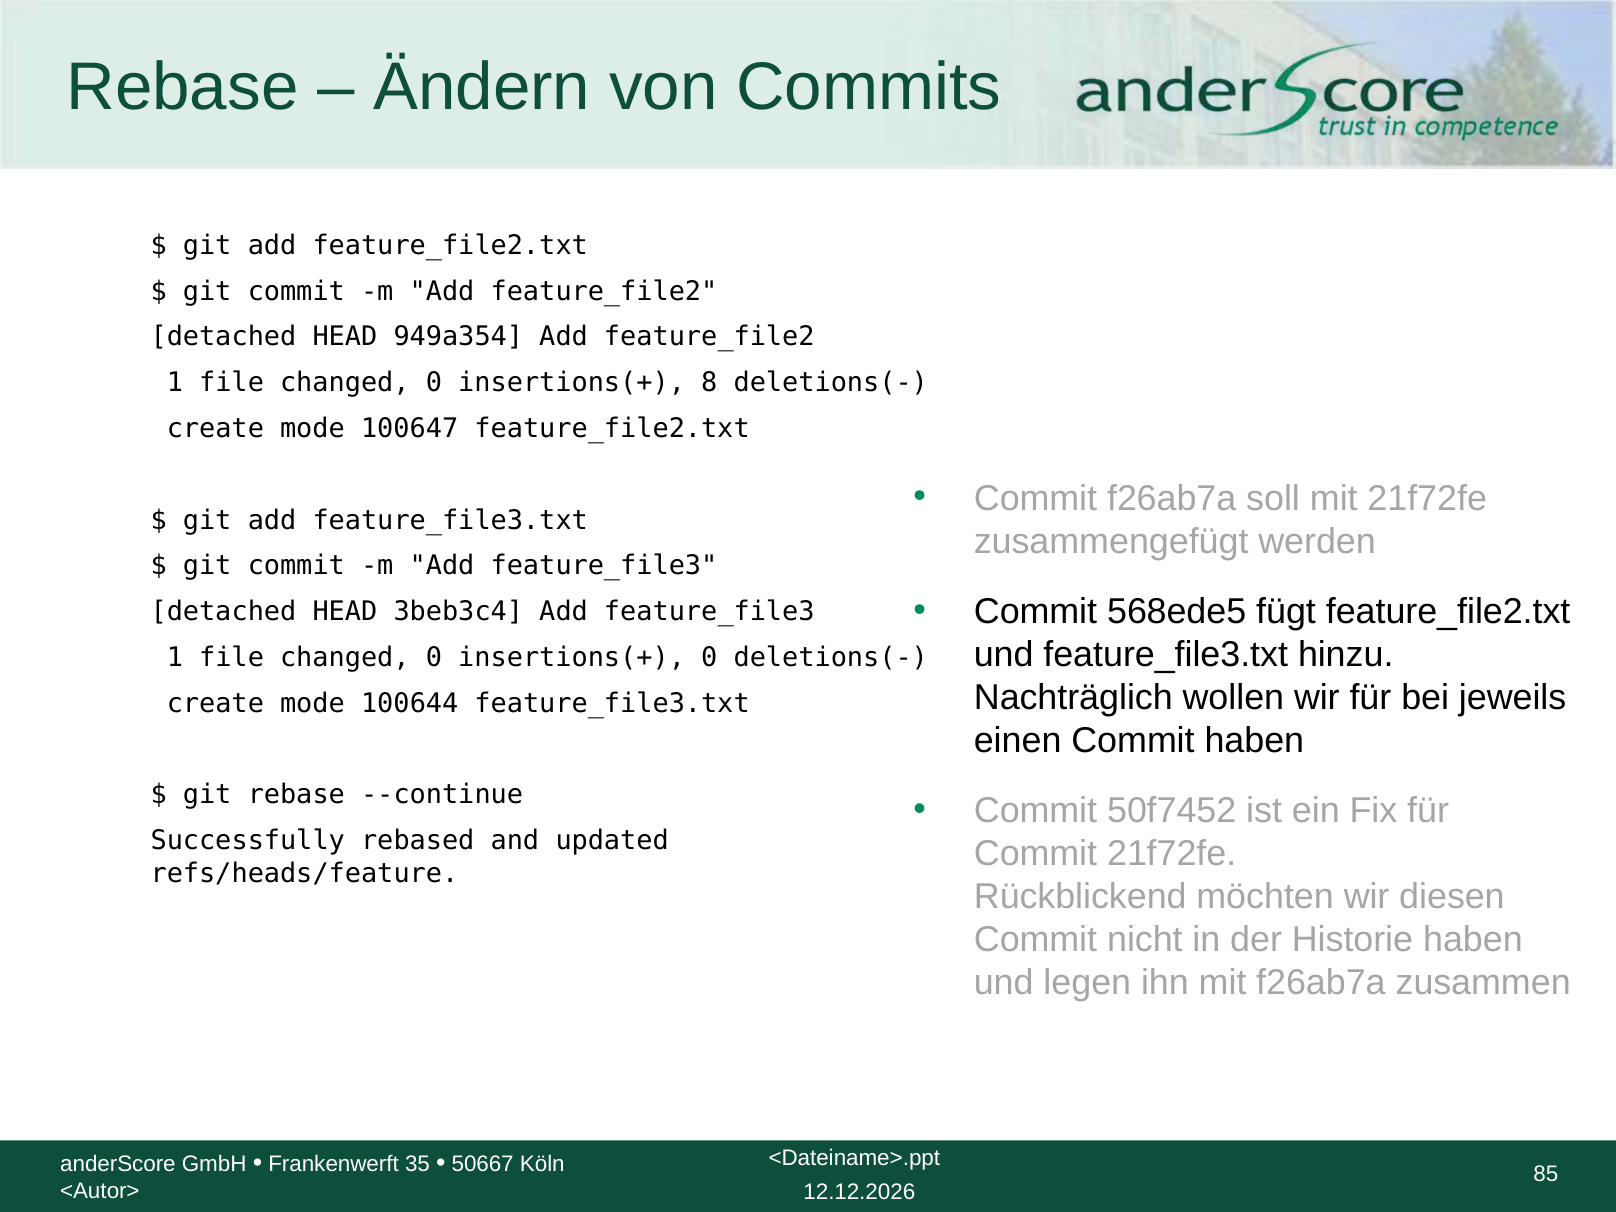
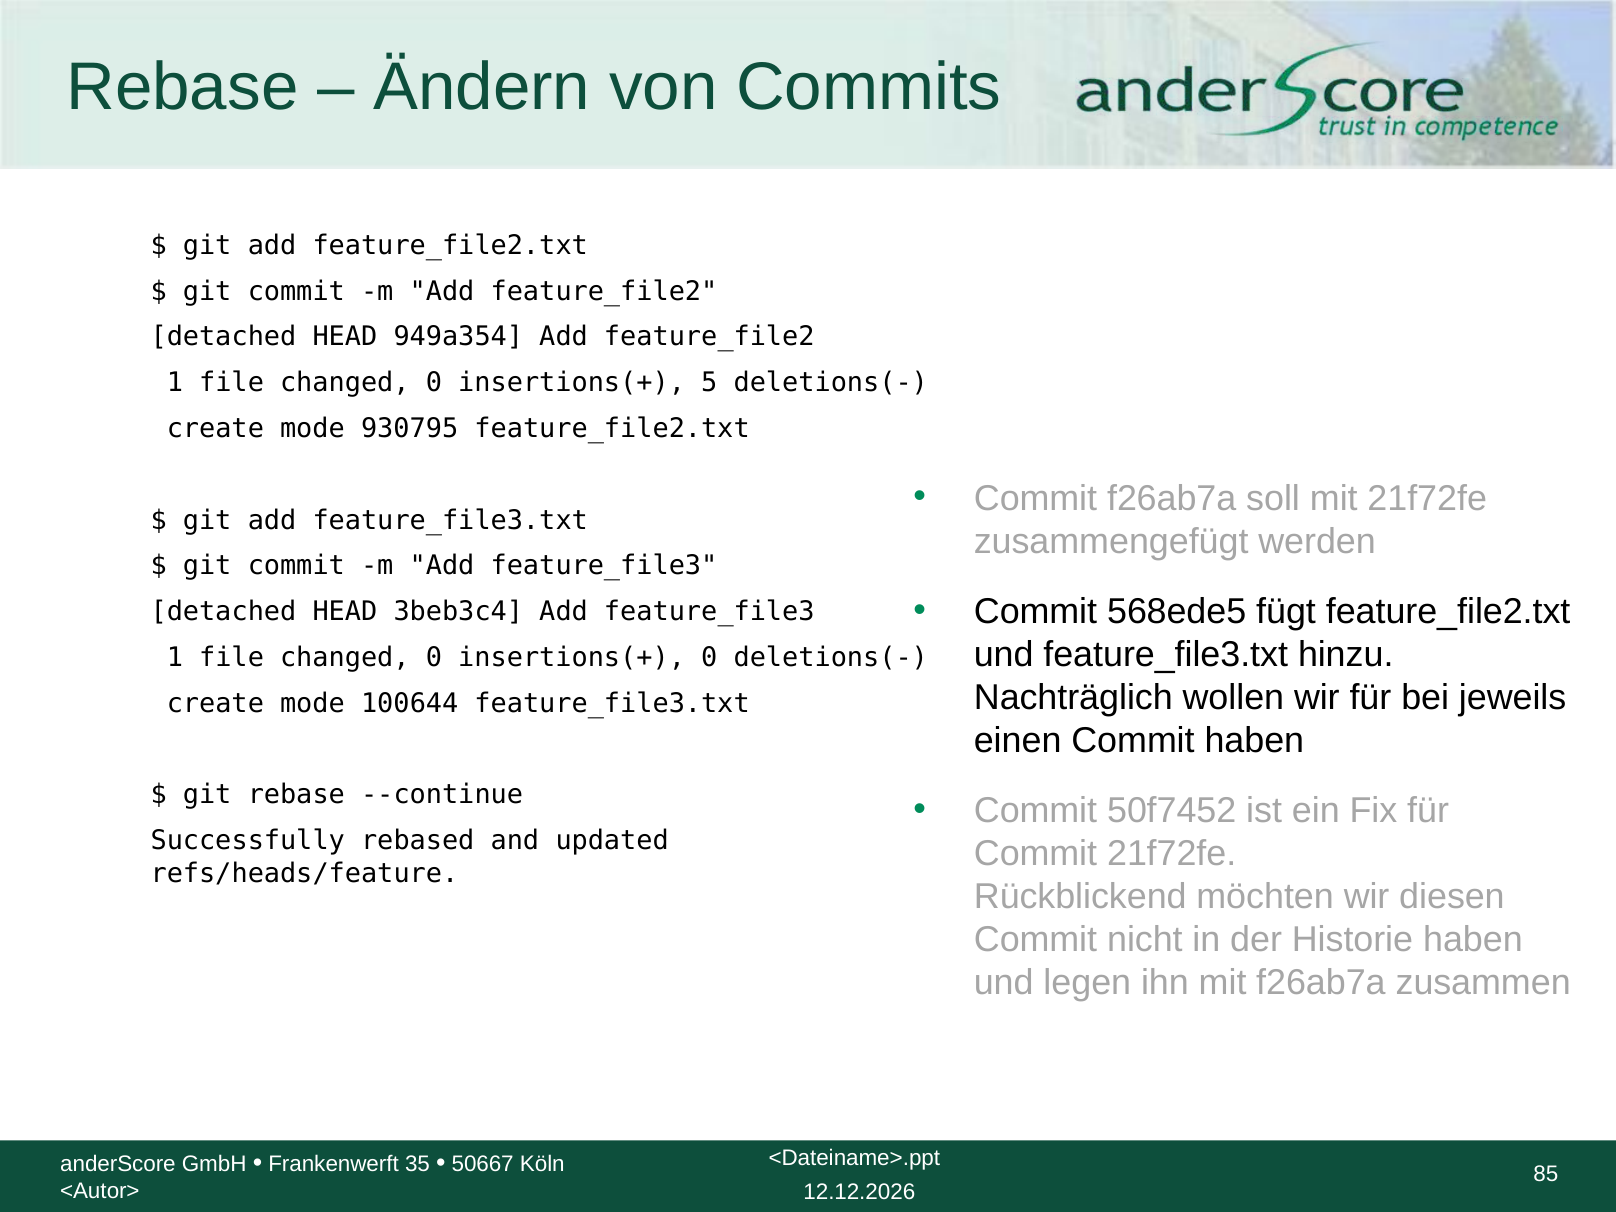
8: 8 -> 5 (709, 383)
100647: 100647 -> 930795 (410, 429)
